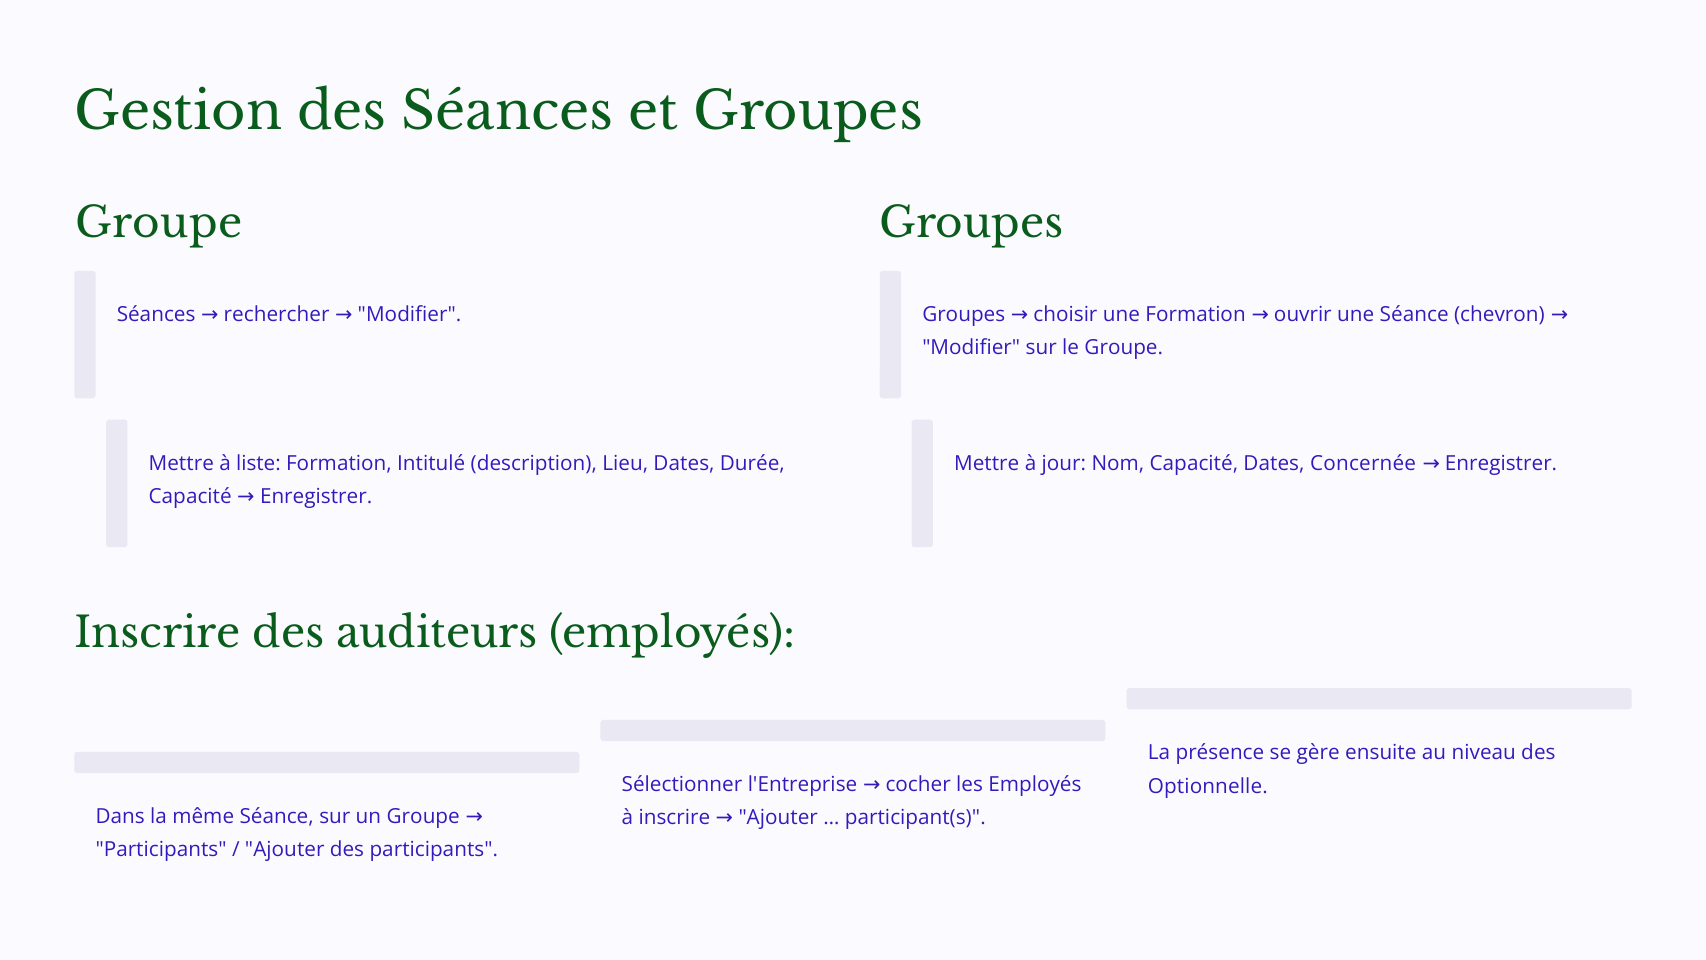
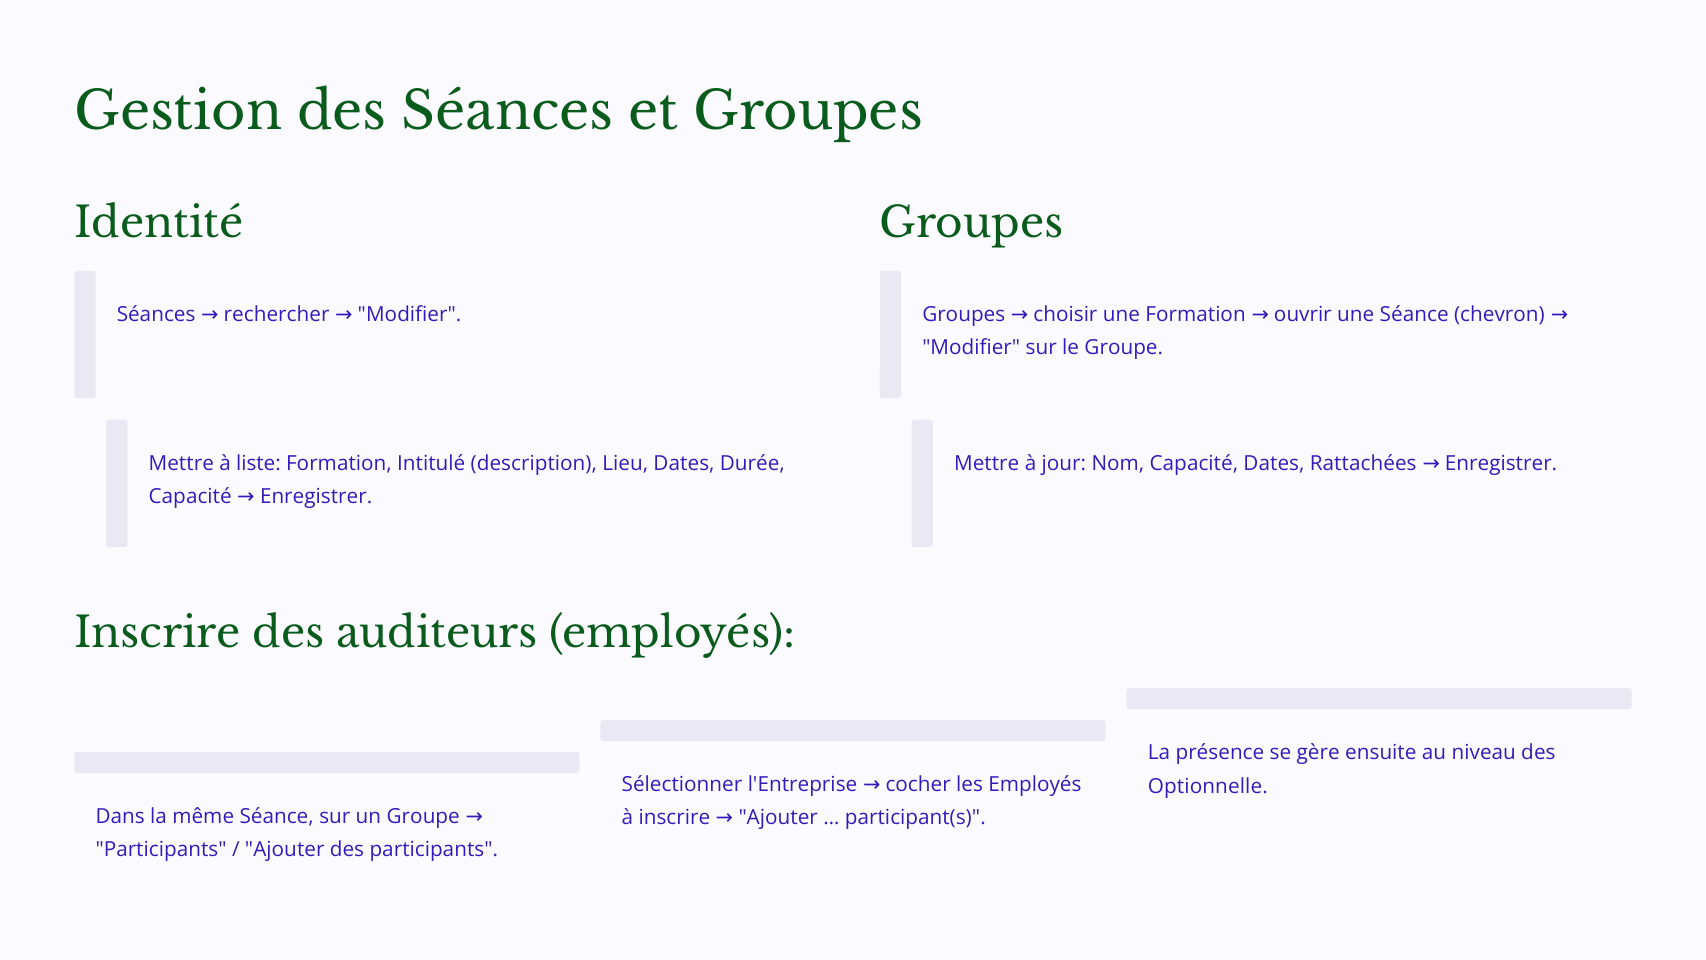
Groupe: Groupe -> Identité (159, 224)
Concernée: Concernée -> Rattachées (1363, 463)
